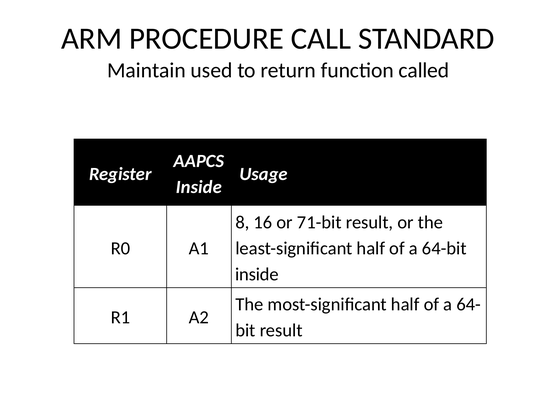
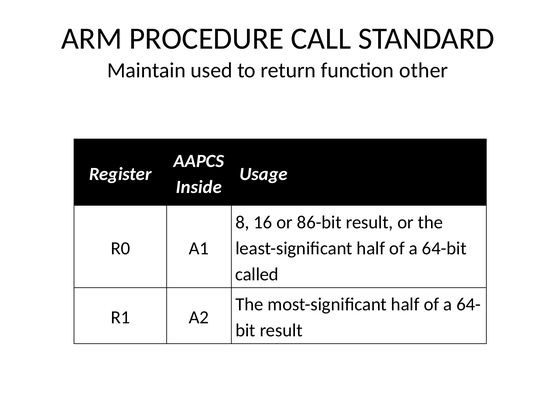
called: called -> other (424, 71)
71-bit: 71-bit -> 86-bit (319, 222)
inside: inside -> called (257, 274)
